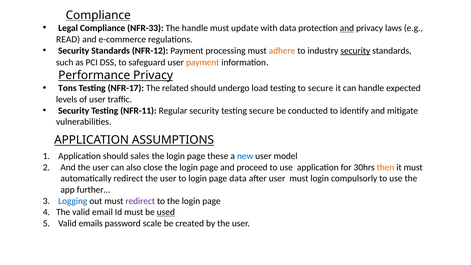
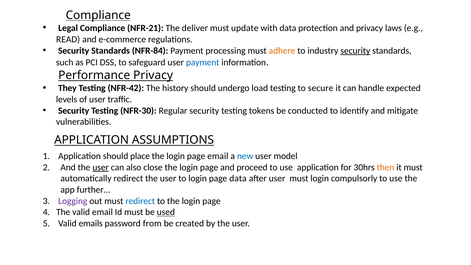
NFR-33: NFR-33 -> NFR-21 (145, 28)
The handle: handle -> deliver (195, 28)
and underline: present -> none (347, 28)
NFR-12: NFR-12 -> NFR-84 (150, 51)
payment colour: orange -> blue (203, 62)
Tons: Tons -> They (67, 88)
NFR-17: NFR-17 -> NFR-42 (126, 88)
related: related -> history (175, 88)
NFR-11: NFR-11 -> NFR-30 (138, 111)
testing secure: secure -> tokens (262, 111)
sales: sales -> place (140, 156)
page these: these -> email (218, 156)
user underline: none -> present (101, 167)
Logging colour: blue -> purple (73, 201)
redirect colour: purple -> blue (140, 201)
scale: scale -> from (152, 223)
